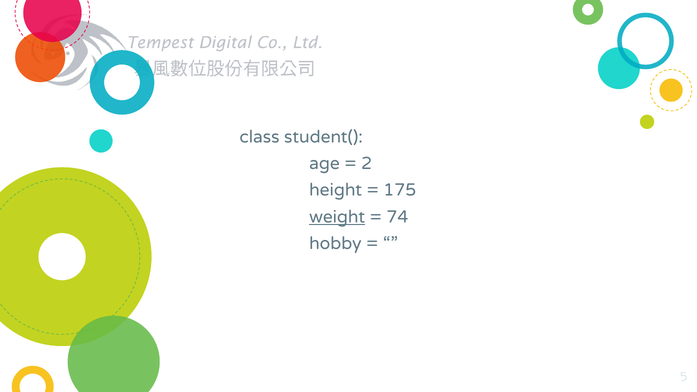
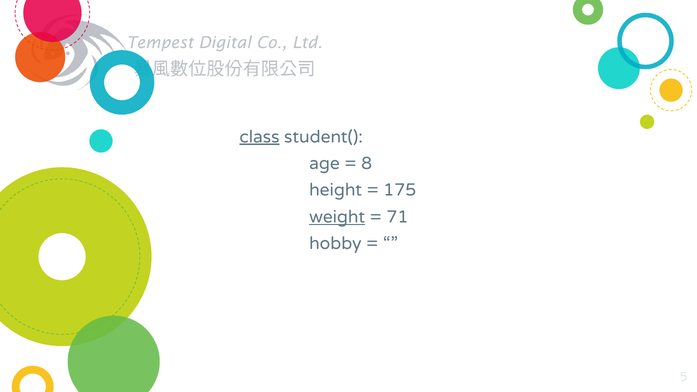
class underline: none -> present (260, 137)
2: 2 -> 8 (367, 164)
74: 74 -> 71 (397, 217)
